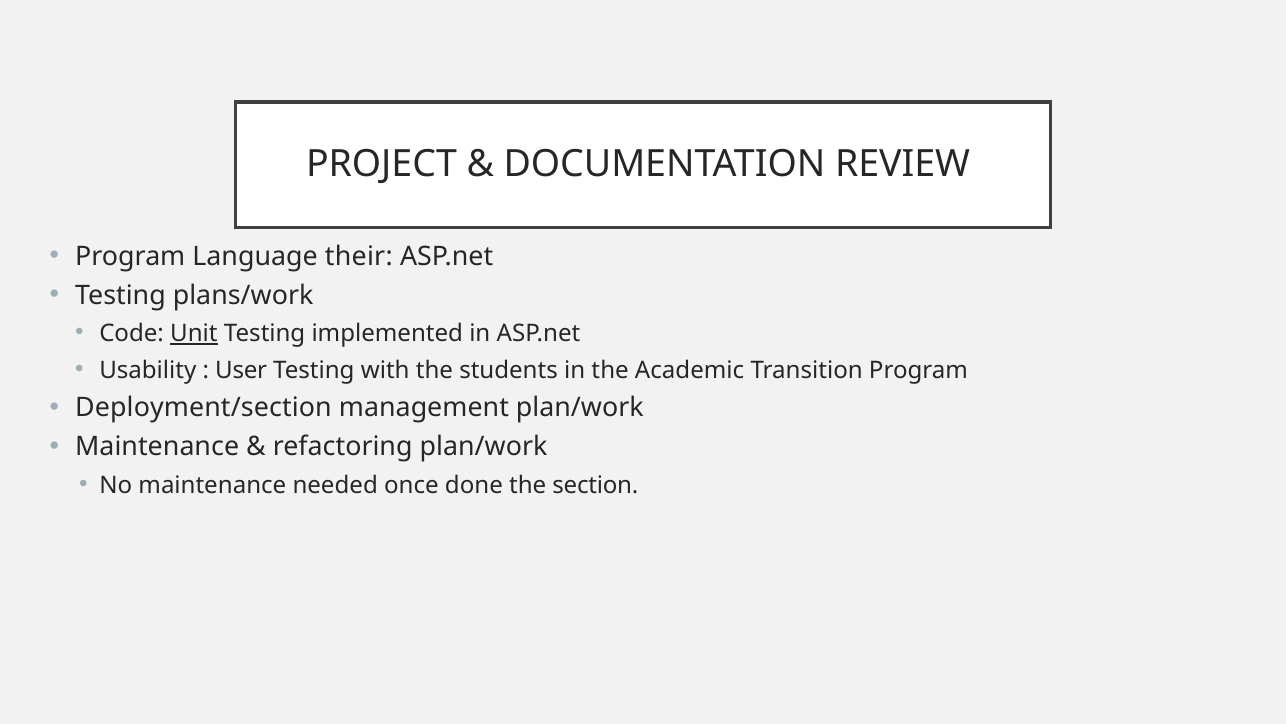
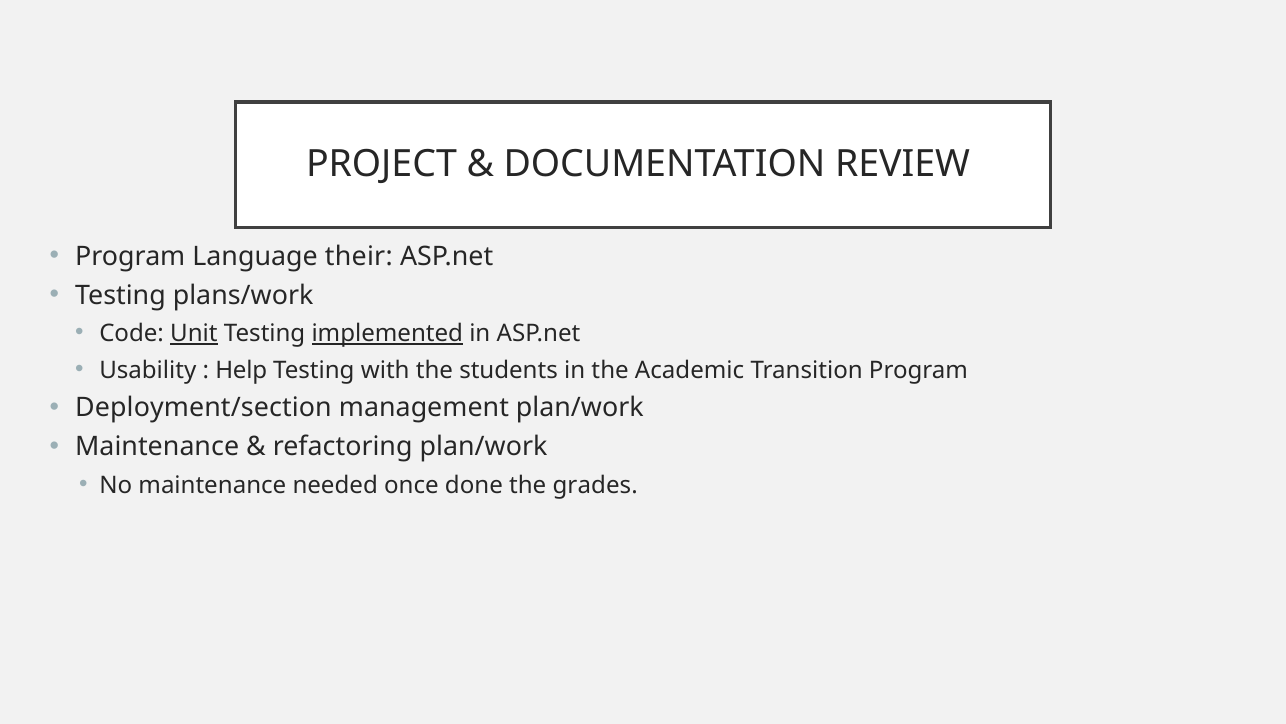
implemented underline: none -> present (387, 333)
User: User -> Help (241, 370)
section: section -> grades (595, 485)
